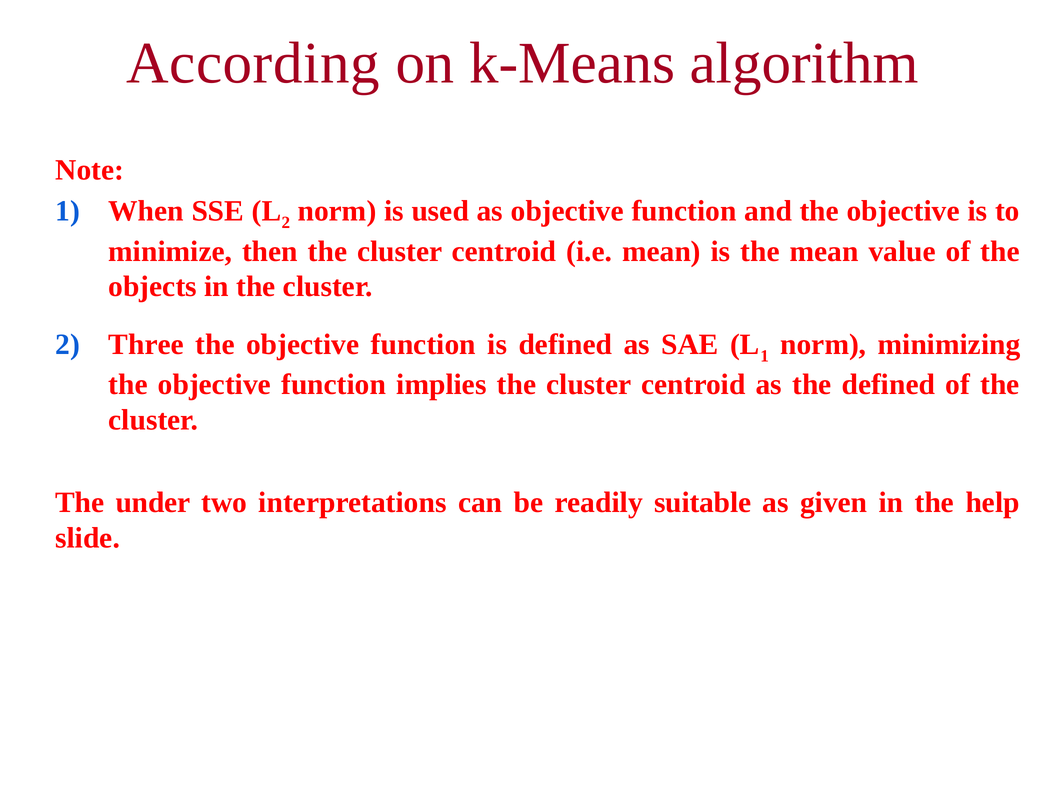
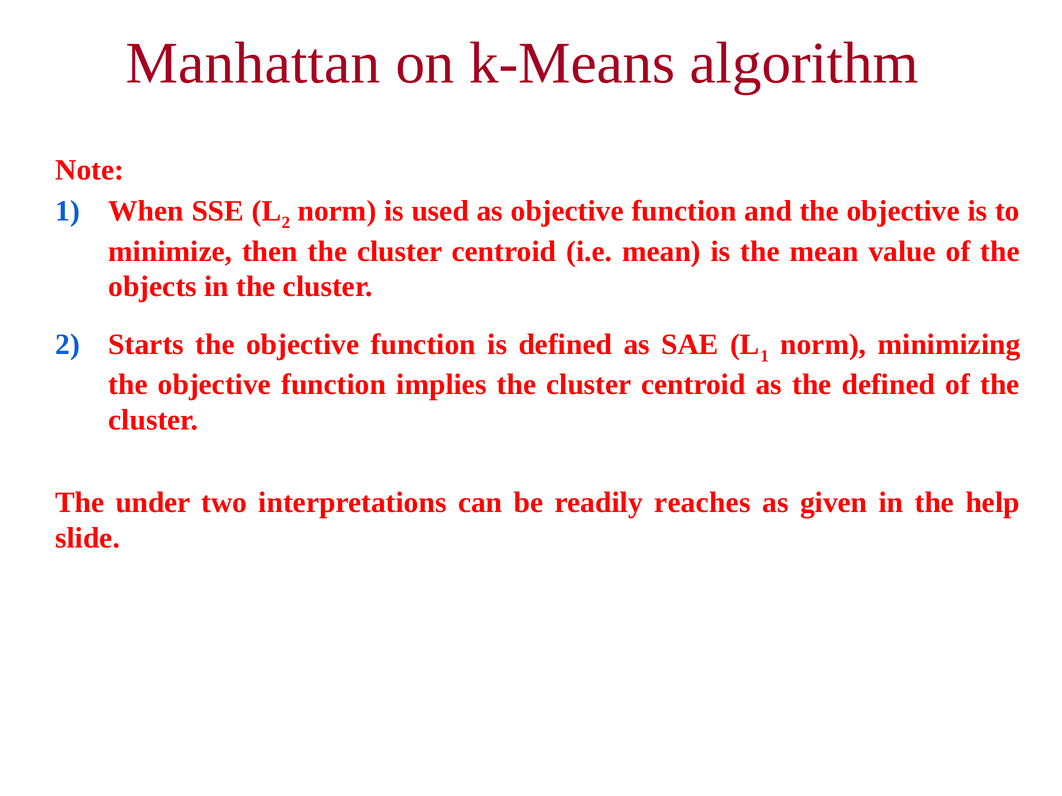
According: According -> Manhattan (253, 63)
Three: Three -> Starts (146, 345)
suitable: suitable -> reaches (702, 503)
